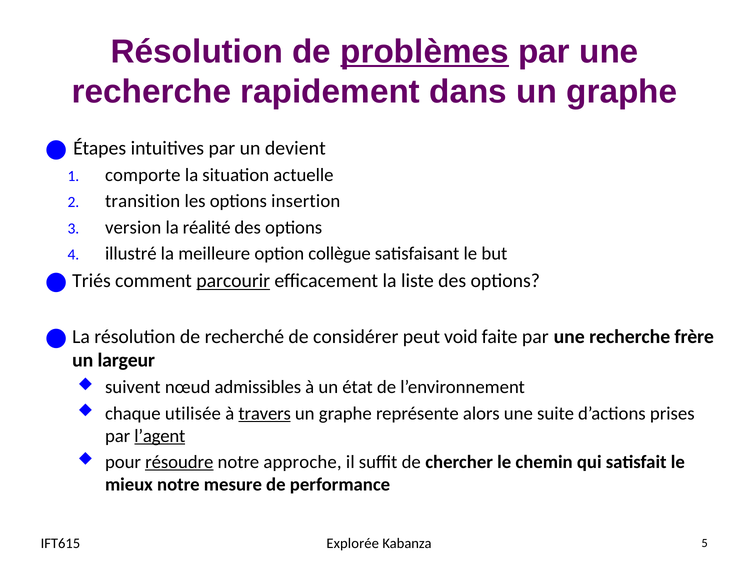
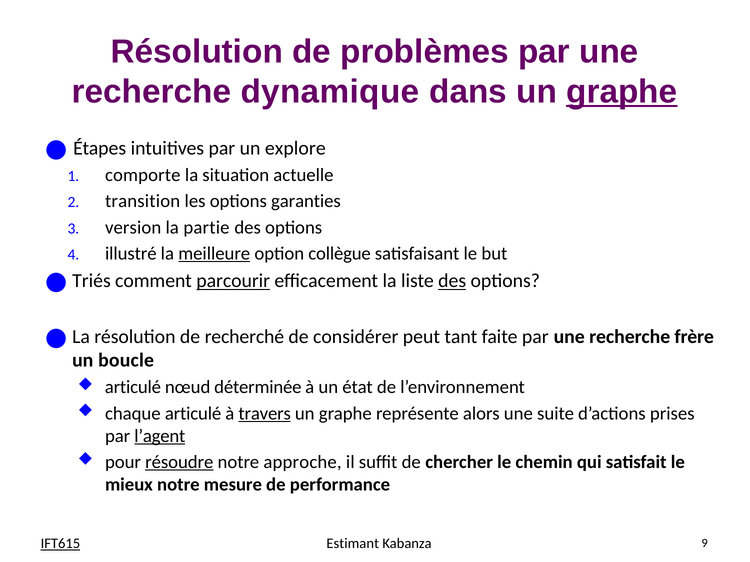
problèmes underline: present -> none (425, 52)
rapidement: rapidement -> dynamique (330, 92)
graphe underline: none -> present (622, 92)
devient: devient -> explore (295, 148)
insertion: insertion -> garanties (306, 201)
réalité: réalité -> partie (206, 228)
meilleure underline: none -> present (214, 254)
des underline: none -> present (452, 281)
void: void -> tant (461, 337)
largeur: largeur -> boucle (126, 361)
suivent: suivent -> articulé (133, 388)
admissibles: admissibles -> déterminée (258, 388)
chaque utilisée: utilisée -> articulé (193, 414)
Explorée: Explorée -> Estimant (353, 544)
5: 5 -> 9 (705, 544)
IFT615 underline: none -> present (60, 544)
